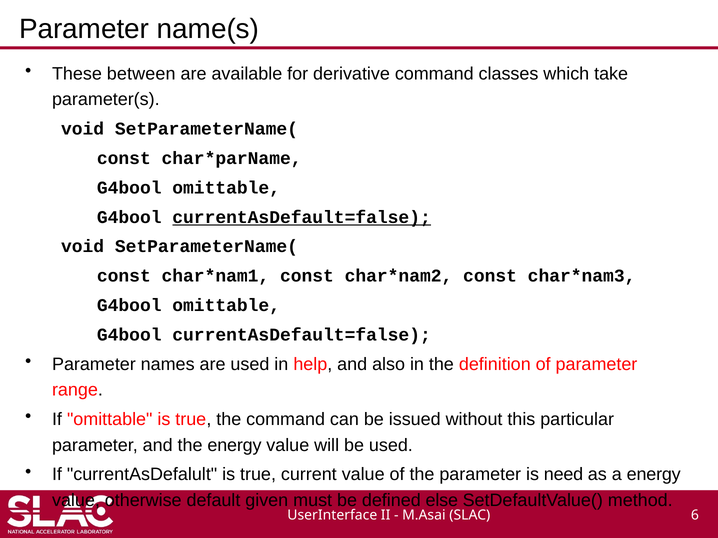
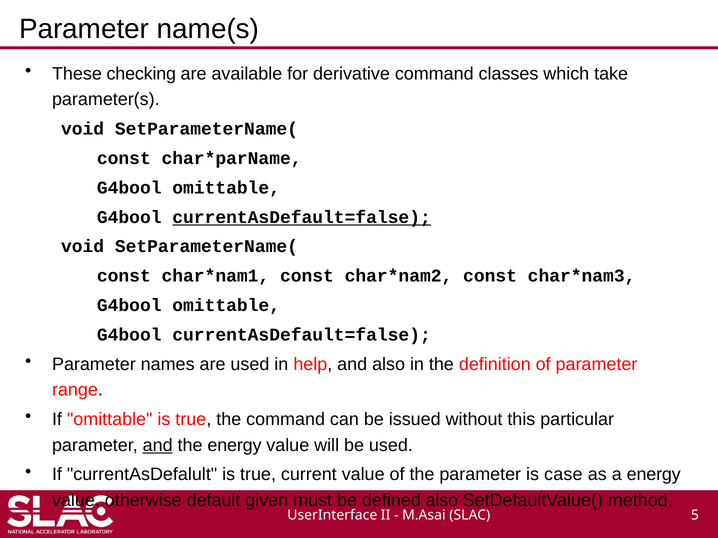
between: between -> checking (141, 74)
and underline: none -> present (158, 446)
need: need -> case (563, 475)
defined else: else -> also (442, 501)
6: 6 -> 5 (695, 516)
